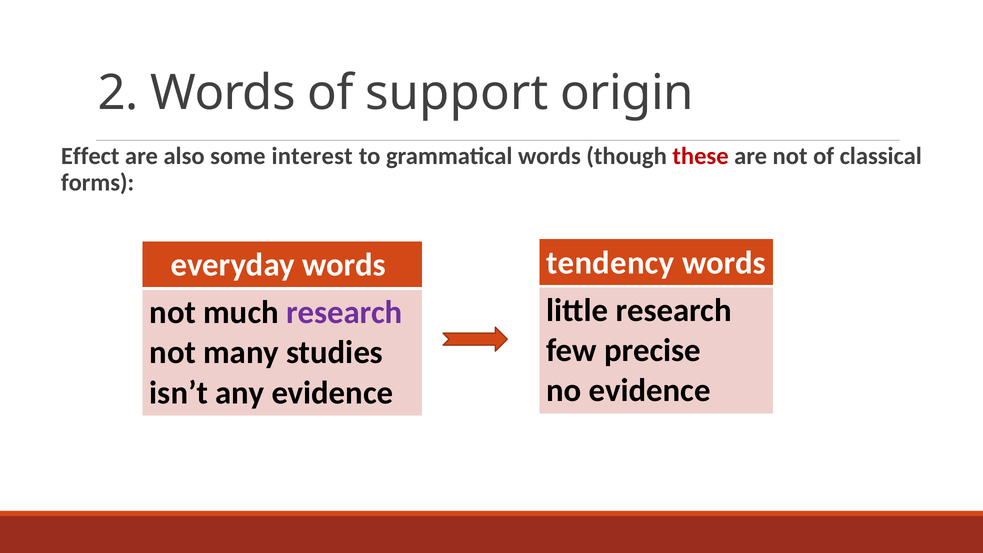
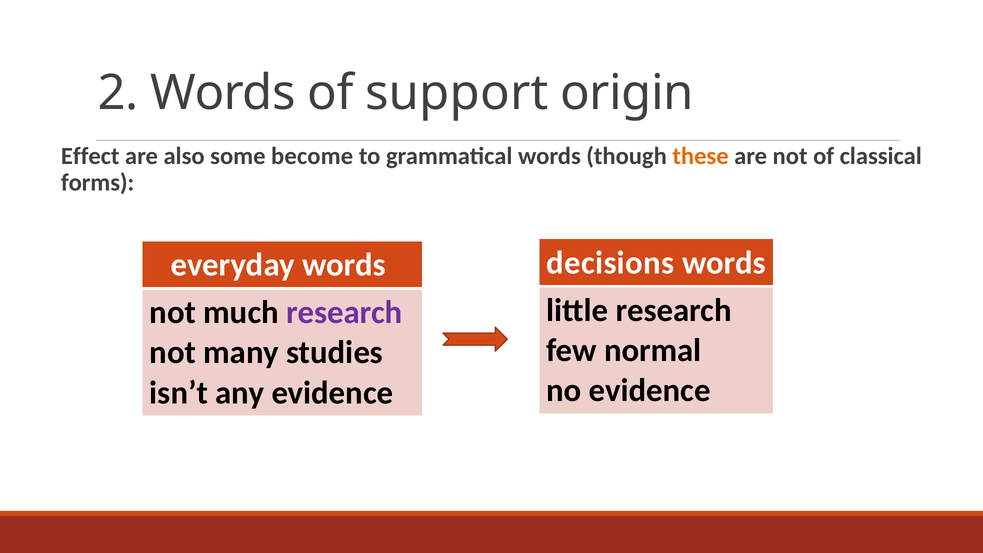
interest: interest -> become (312, 156)
these colour: red -> orange (701, 156)
tendency: tendency -> decisions (610, 263)
precise: precise -> normal (653, 350)
